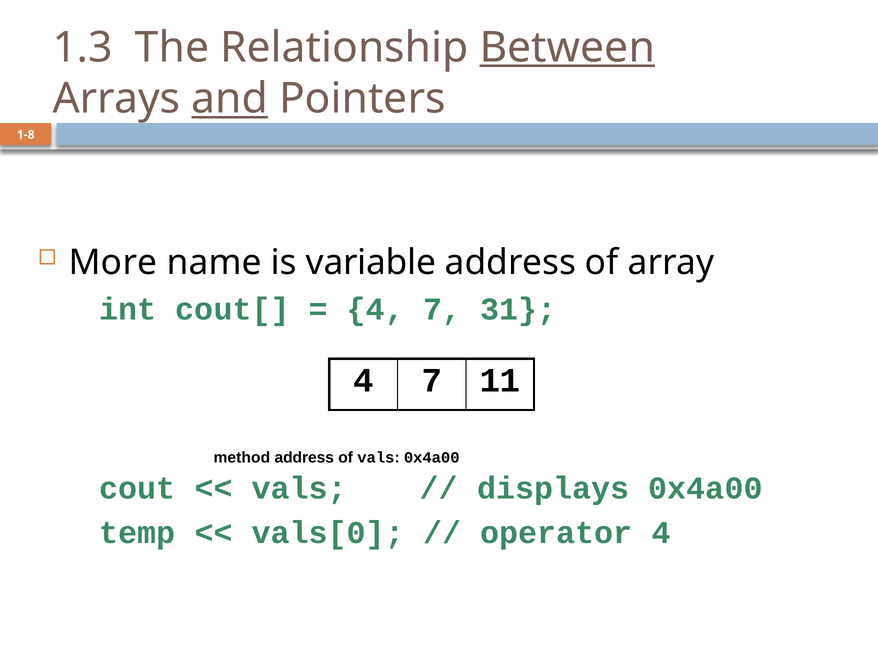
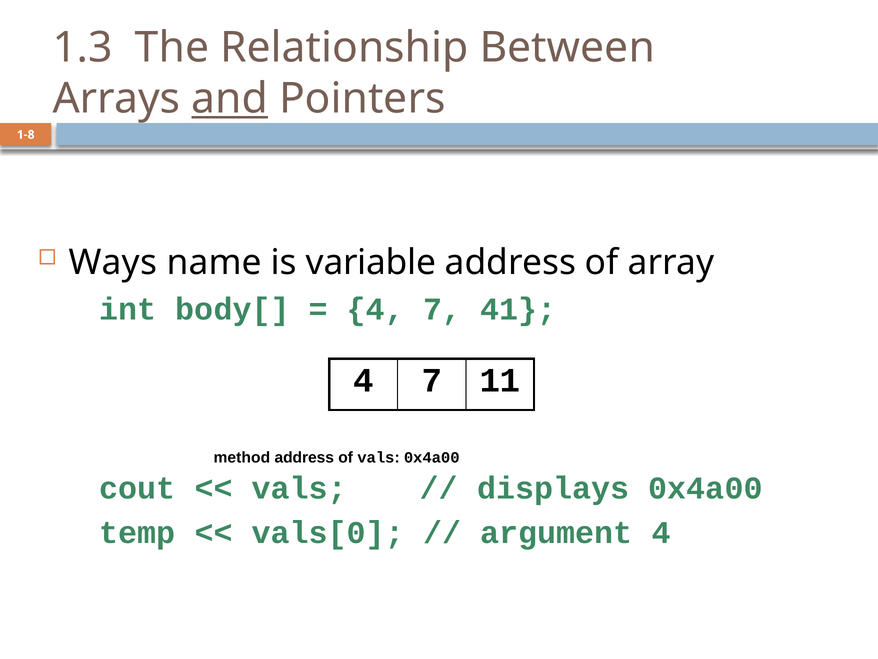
Between underline: present -> none (567, 48)
More: More -> Ways (113, 262)
cout[: cout[ -> body[ (233, 309)
31: 31 -> 41 (518, 309)
operator: operator -> argument (556, 532)
